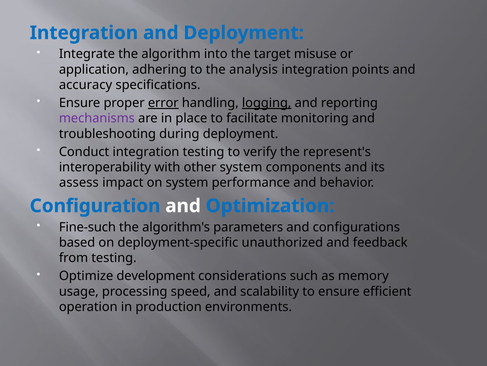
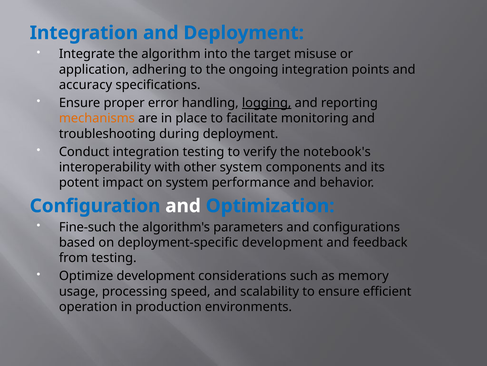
analysis: analysis -> ongoing (254, 69)
error underline: present -> none (163, 103)
mechanisms colour: purple -> orange (97, 118)
represent's: represent's -> notebook's (337, 151)
assess: assess -> potent (79, 182)
deployment-specific unauthorized: unauthorized -> development (282, 242)
